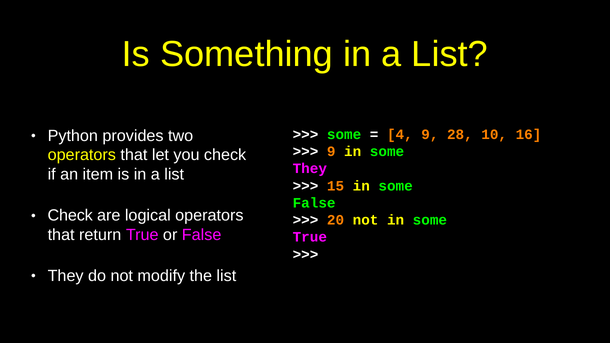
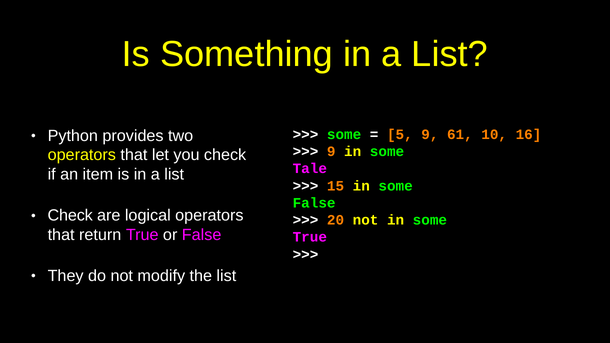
4: 4 -> 5 (400, 134)
28: 28 -> 61 (460, 134)
They: They -> Tale (310, 169)
